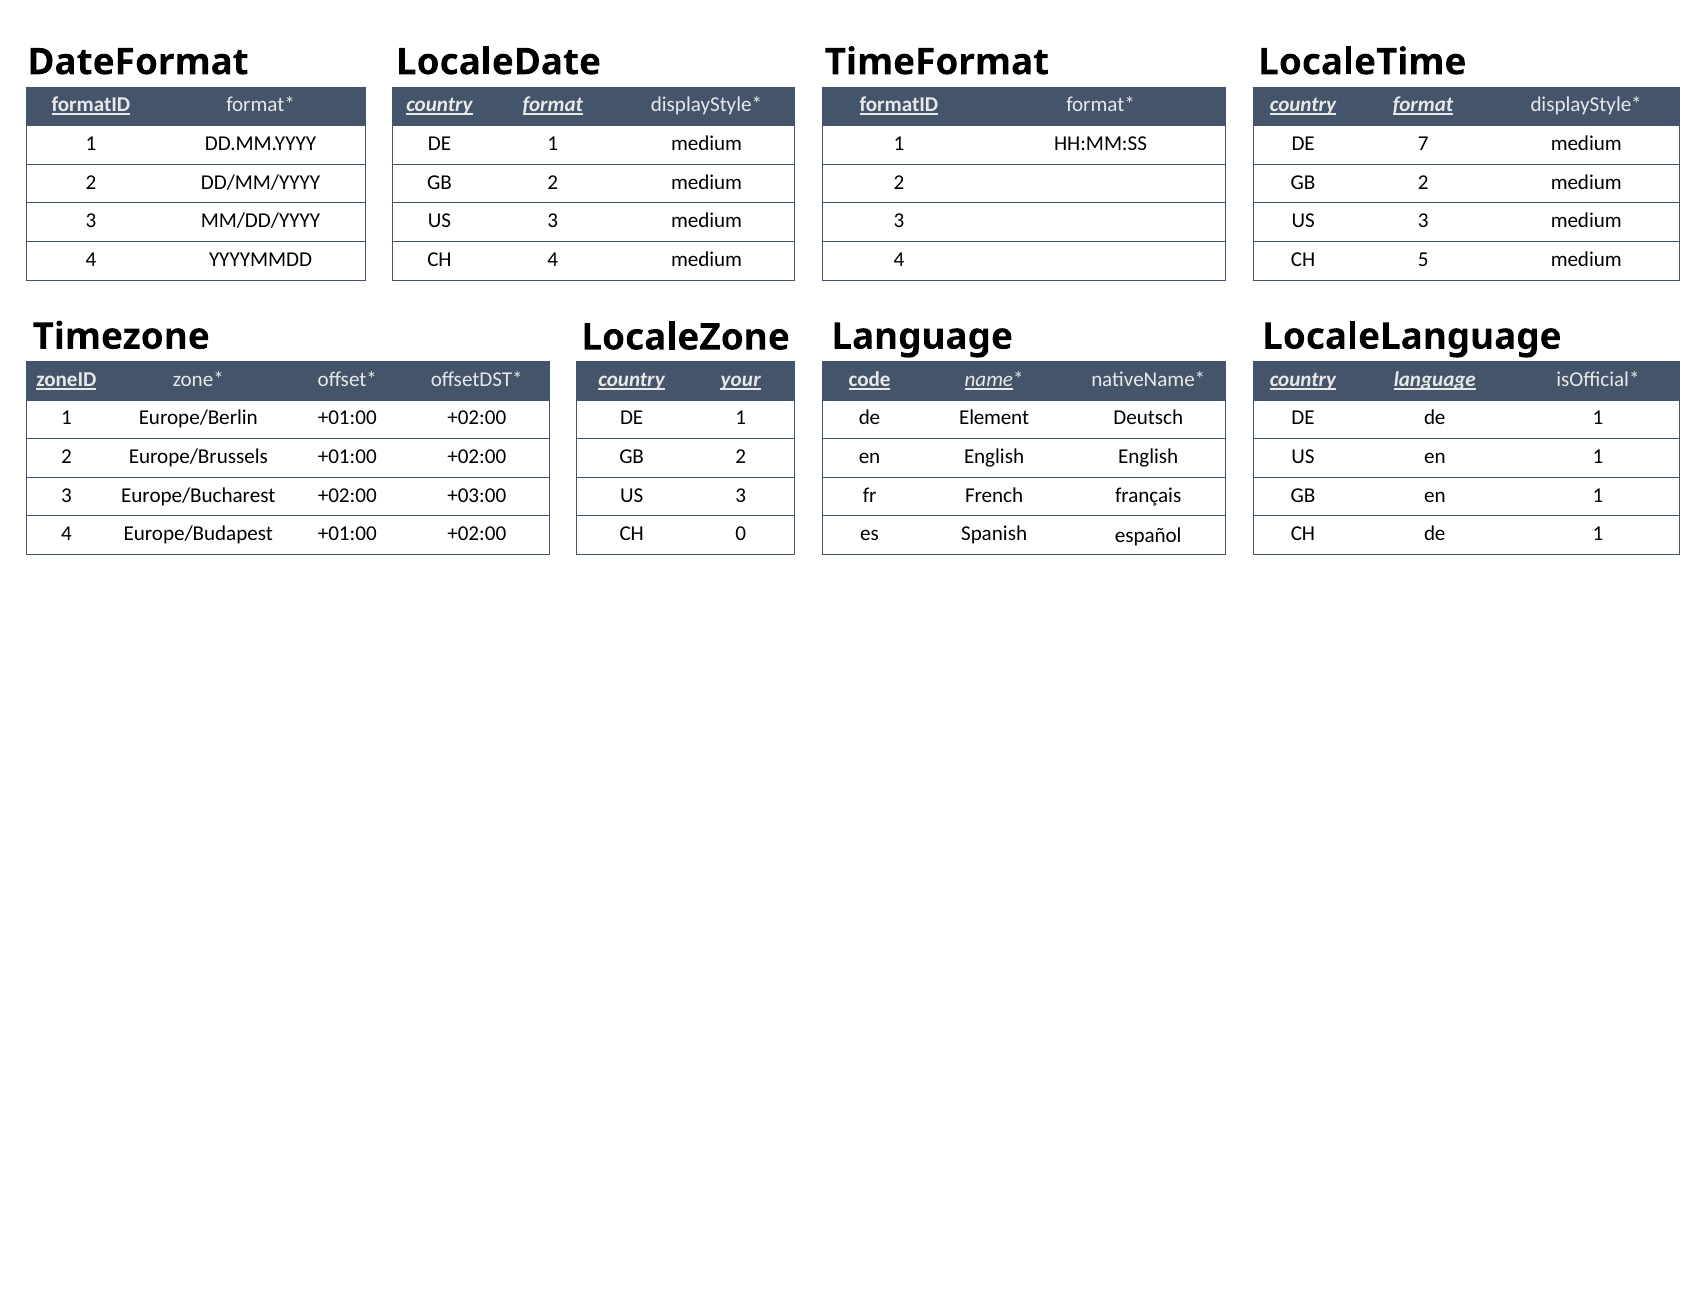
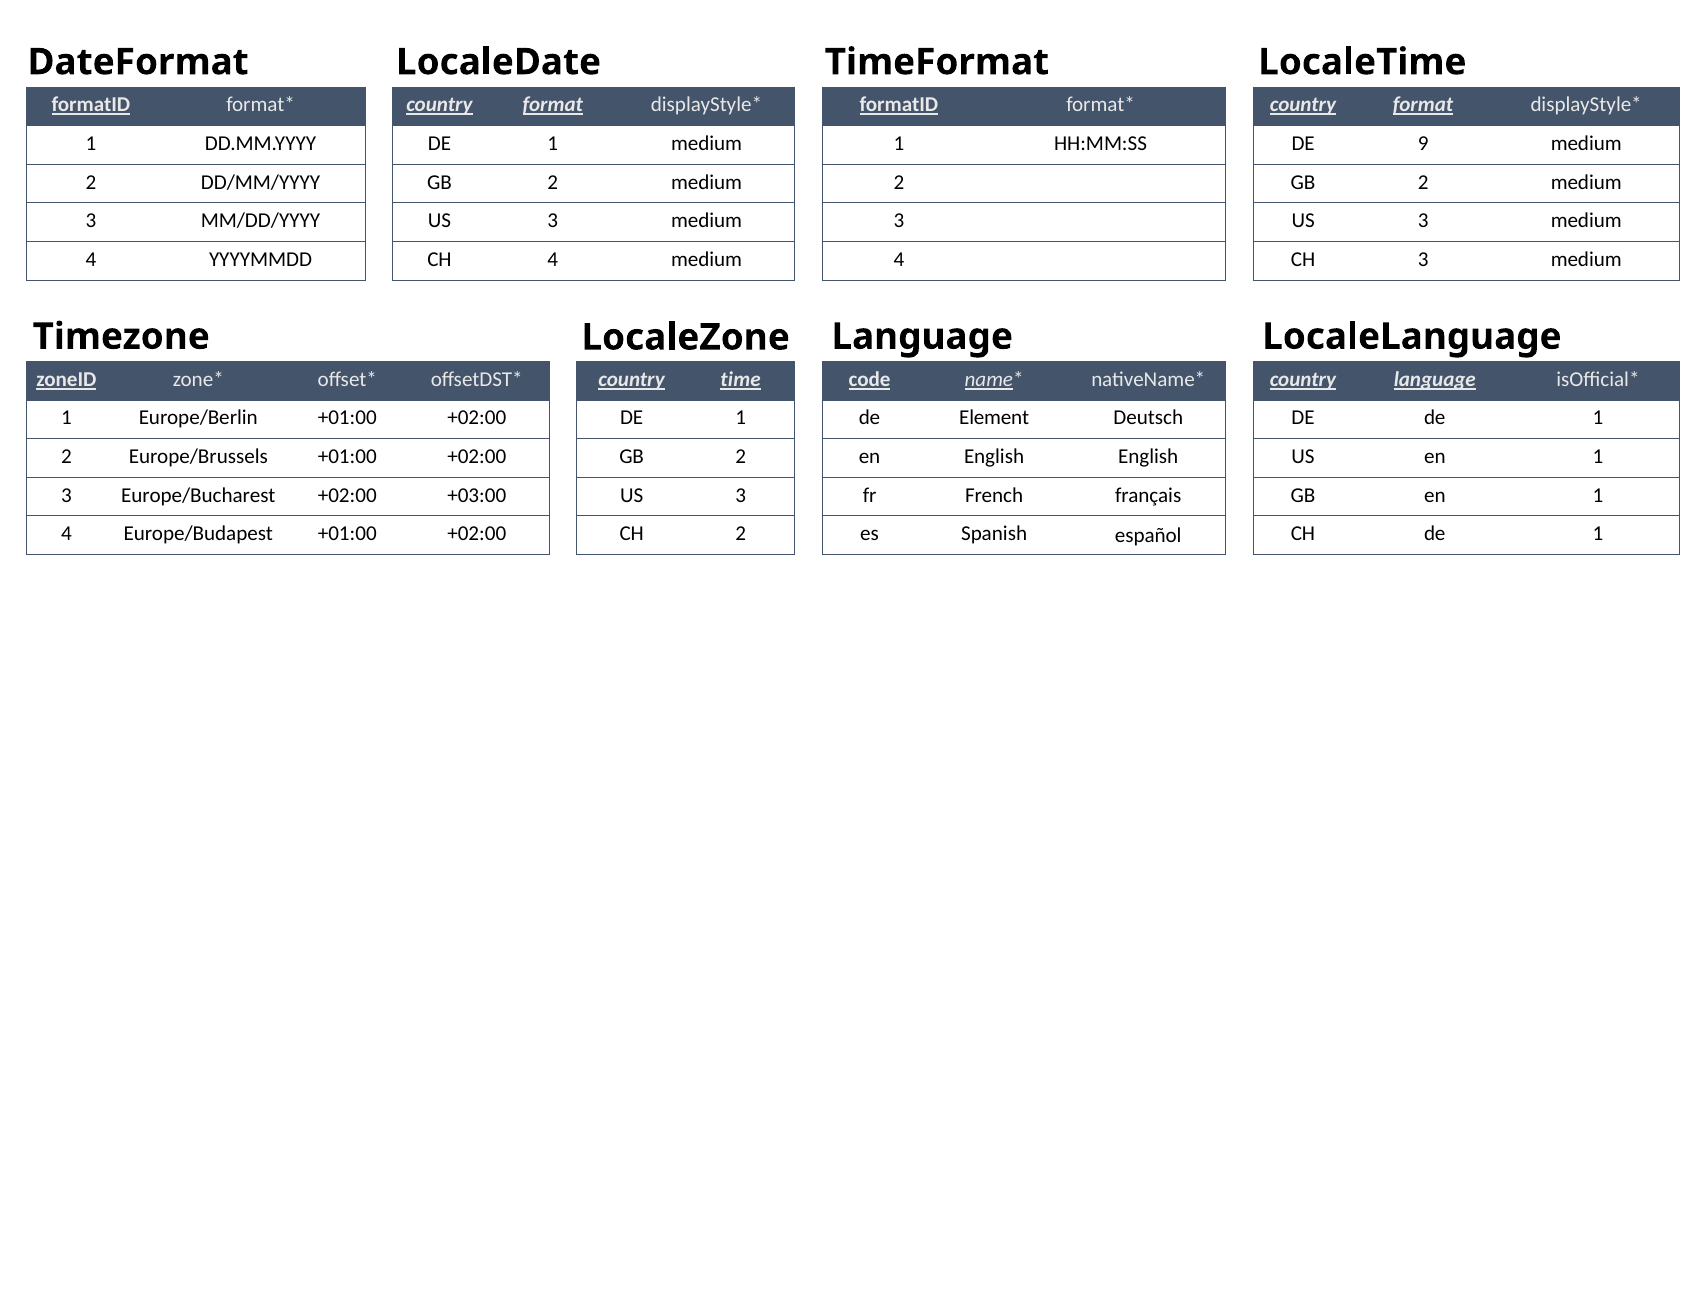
7: 7 -> 9 (1423, 144)
CH 5: 5 -> 3 (1423, 259)
your: your -> time (741, 379)
CH 0: 0 -> 2 (741, 534)
